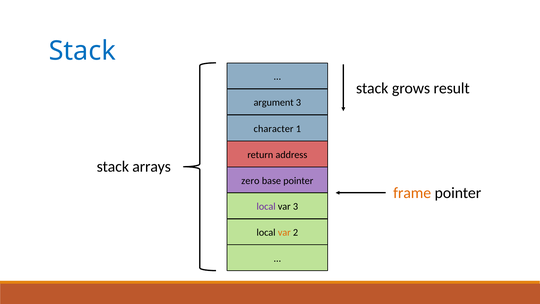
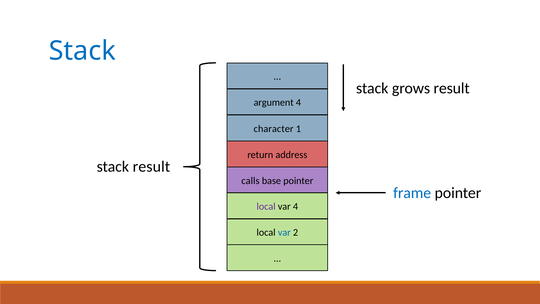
argument 3: 3 -> 4 (298, 102)
stack arrays: arrays -> result (151, 166)
zero: zero -> calls (250, 181)
frame colour: orange -> blue (412, 193)
var 3: 3 -> 4 (295, 206)
var colour: orange -> blue (284, 232)
